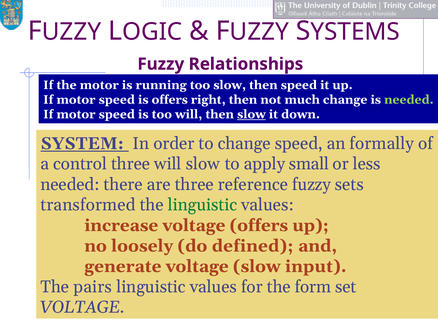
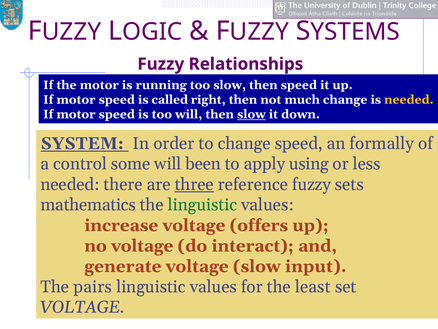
is offers: offers -> called (170, 100)
needed colour: light green -> yellow (409, 100)
control three: three -> some (131, 164)
will slow: slow -> been (203, 164)
small: small -> using (309, 164)
three underline: none -> present (194, 184)
transformed: transformed -> mathematics (88, 205)
no loosely: loosely -> voltage (142, 246)
defined: defined -> interact (253, 246)
form: form -> least (313, 286)
